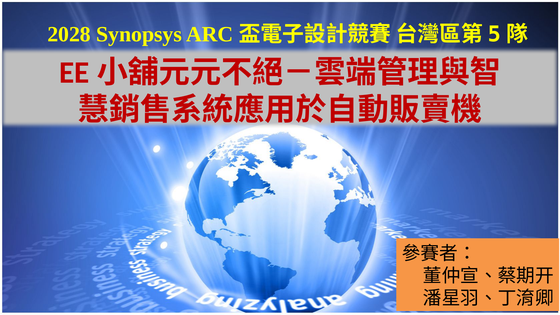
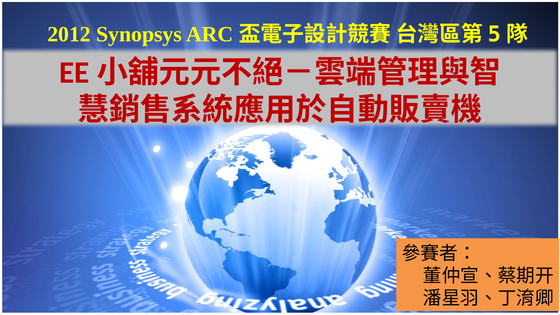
2028: 2028 -> 2012 (69, 34)
